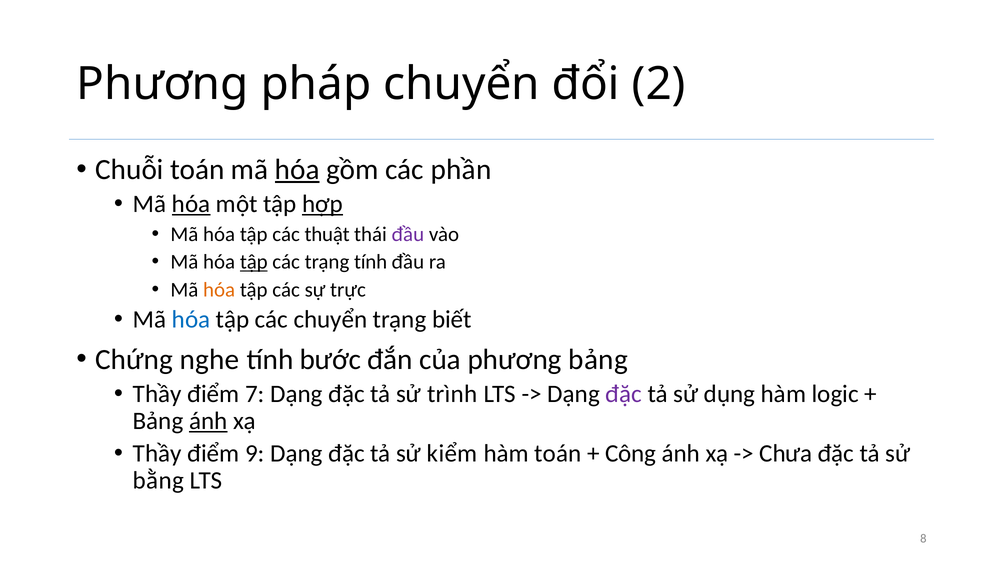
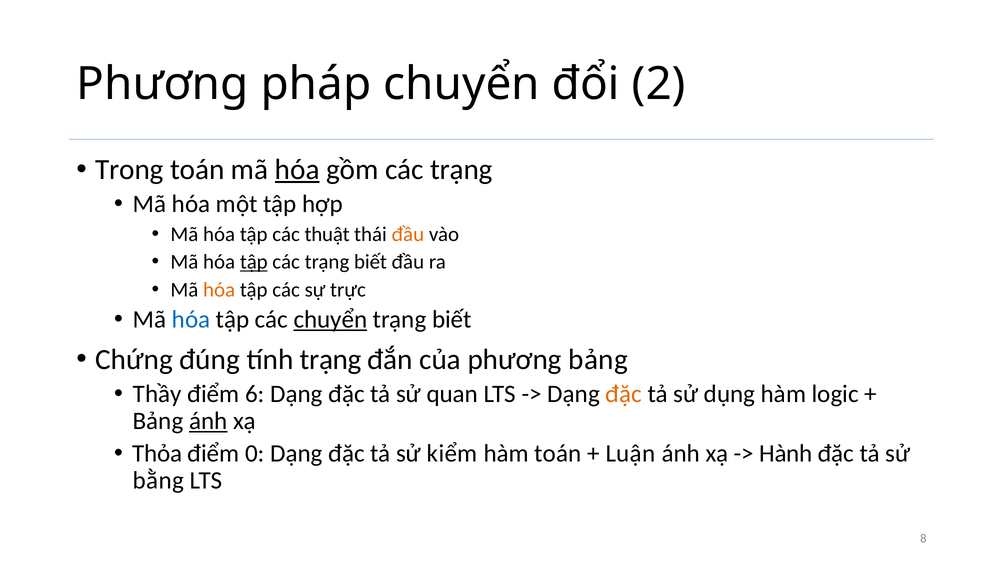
Chuỗi: Chuỗi -> Trong (129, 170)
gồm các phần: phần -> trạng (461, 170)
hóa underline: present -> none (191, 204)
hợp underline: present -> none (323, 204)
đầu colour: purple -> orange (408, 234)
các trạng tính: tính -> biết (371, 262)
chuyển underline: none -> present (330, 320)
nghe: nghe -> đúng (210, 360)
tính bước: bước -> trạng (331, 360)
7: 7 -> 6 (255, 394)
trình: trình -> quan (452, 394)
đặc colour: purple -> orange (624, 394)
Thầy: Thầy -> Thỏa (157, 453)
9: 9 -> 0 (255, 453)
Công: Công -> Luận (630, 453)
Chưa: Chưa -> Hành (786, 453)
